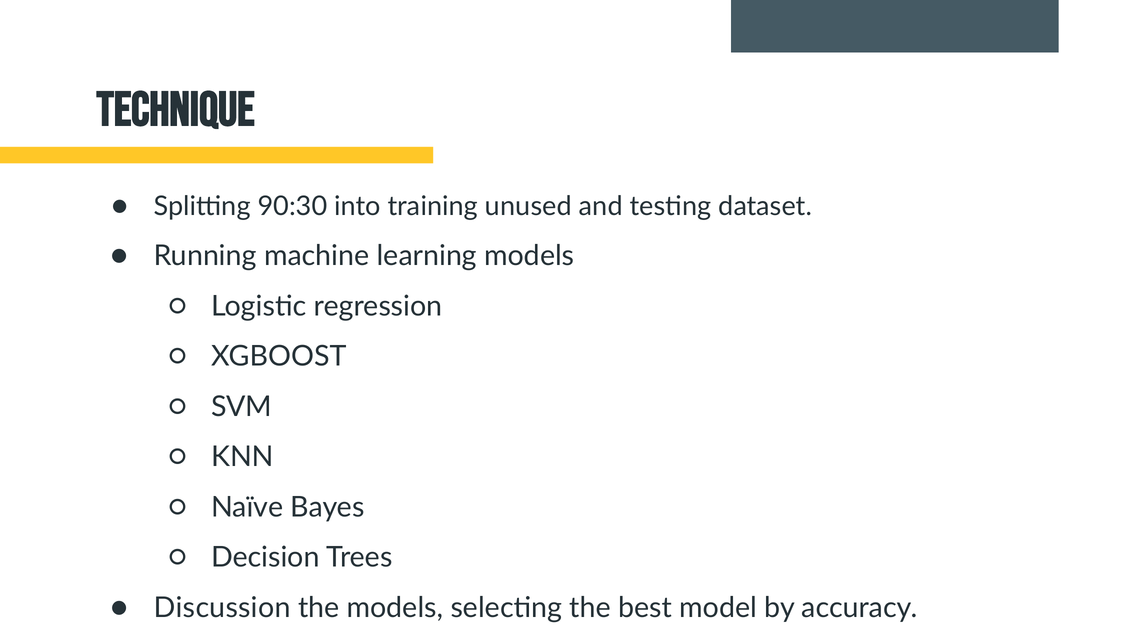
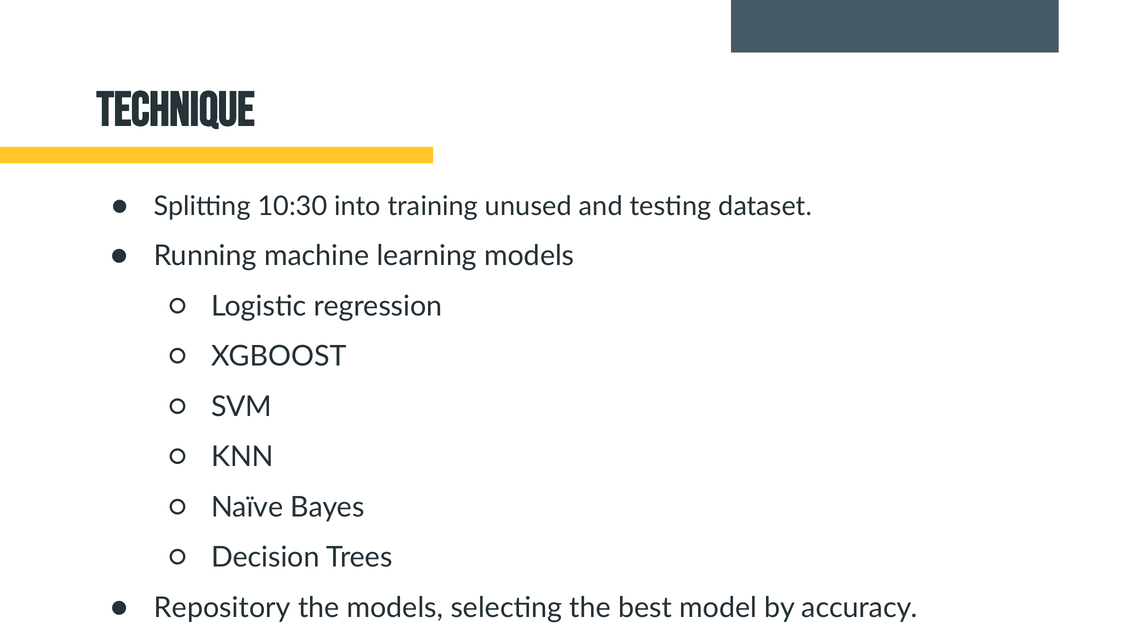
90:30: 90:30 -> 10:30 (292, 207)
Discussion: Discussion -> Repository (222, 608)
